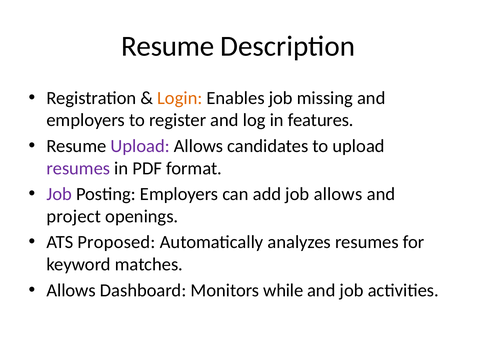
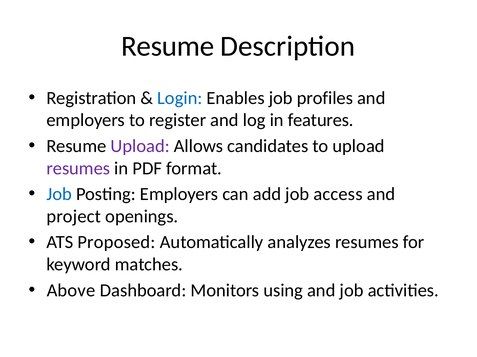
Login colour: orange -> blue (180, 98)
missing: missing -> profiles (325, 98)
Job colour: purple -> blue (59, 195)
job allows: allows -> access (338, 195)
Allows: Allows -> Above (71, 291)
while: while -> using (283, 291)
